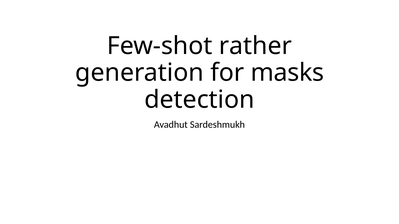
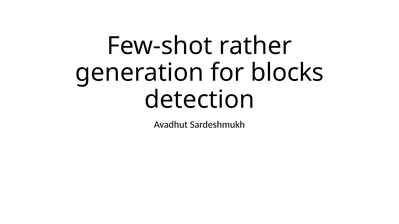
masks: masks -> blocks (287, 73)
